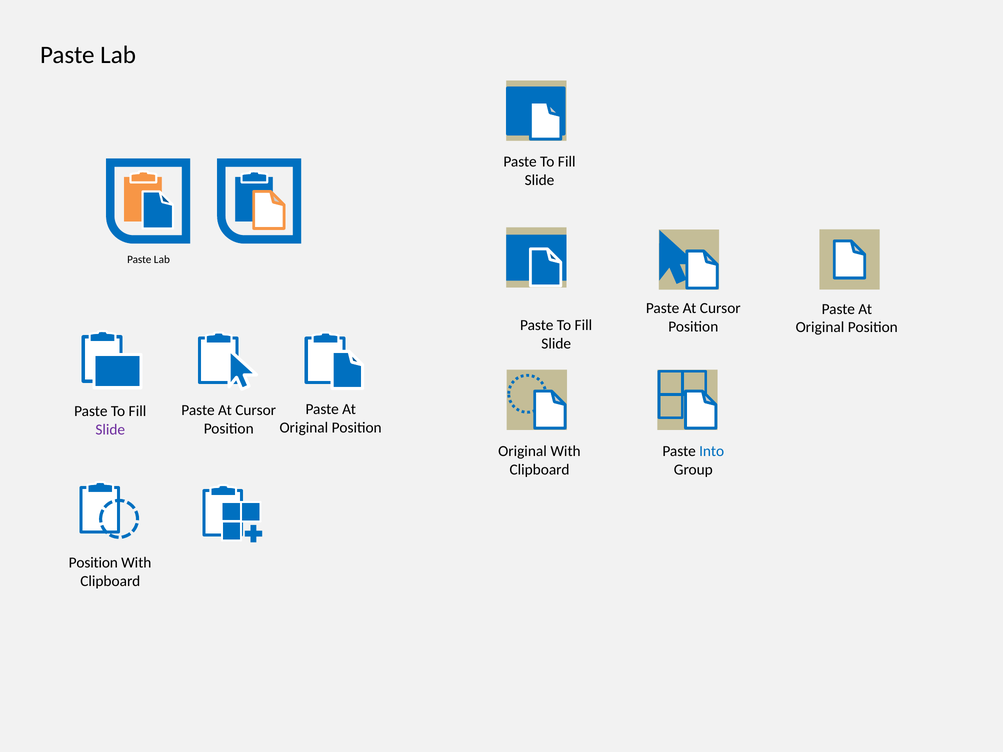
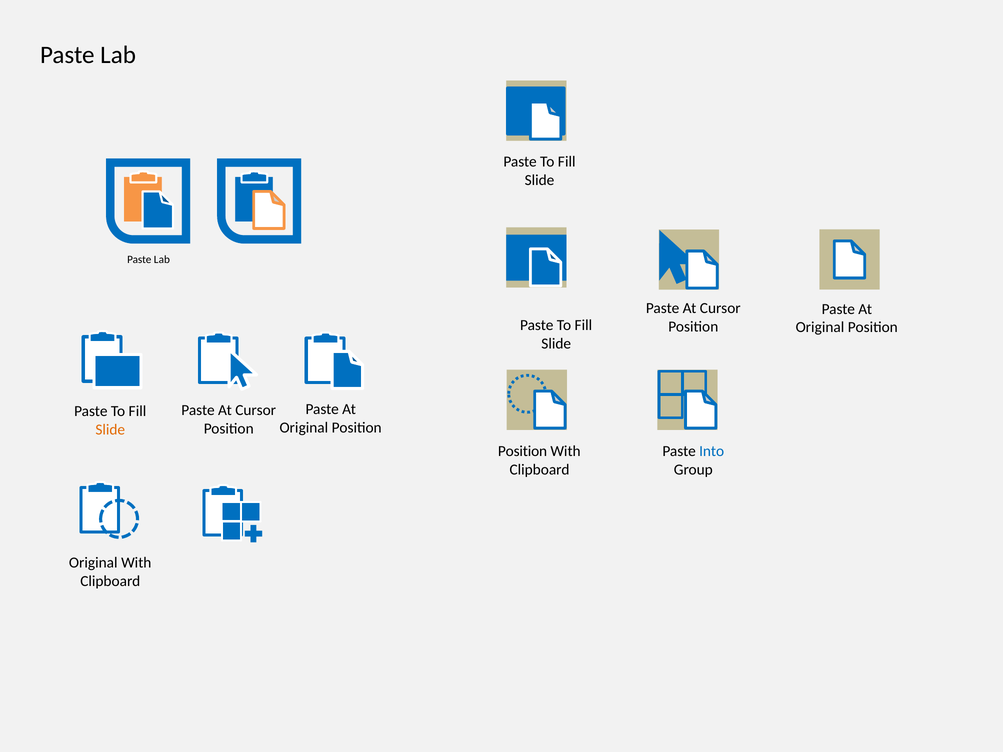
Slide colour: purple -> orange (110, 430)
Original: Original -> Position (523, 451)
Position: Position -> Original (93, 563)
